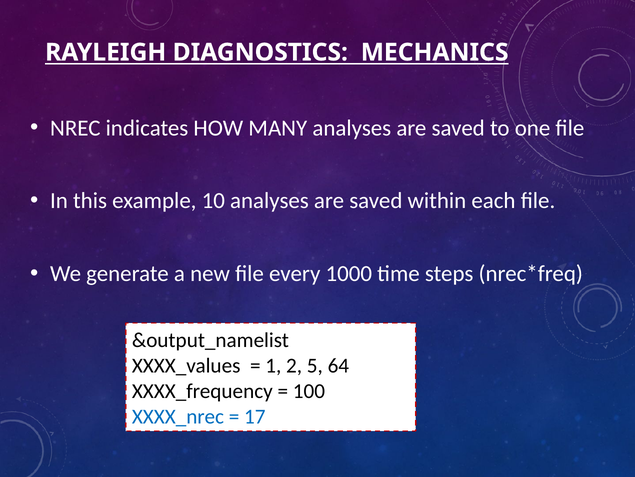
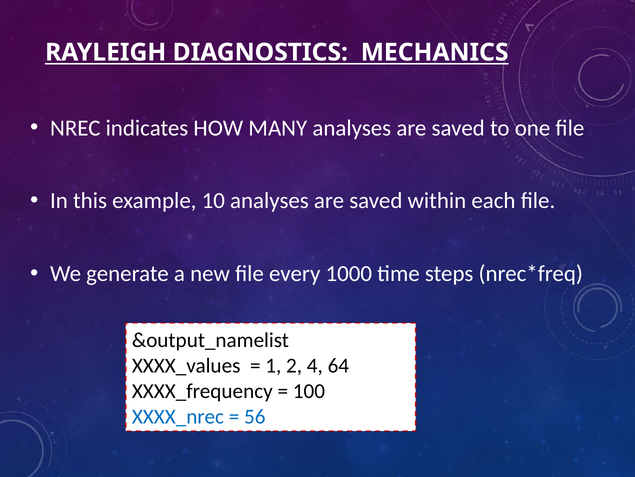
5: 5 -> 4 (315, 365)
17: 17 -> 56 (255, 416)
